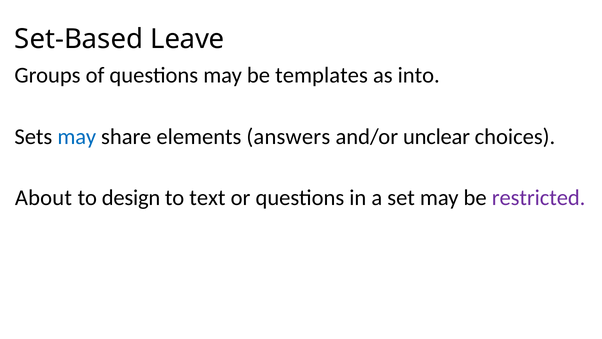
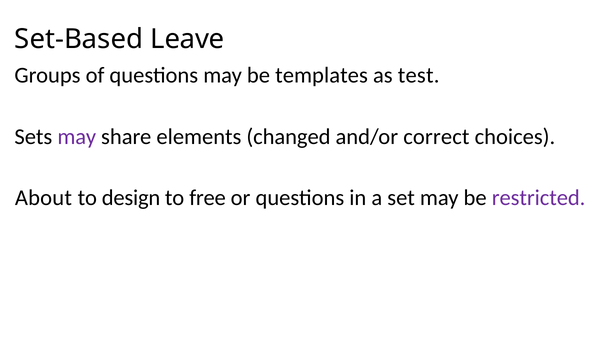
into: into -> test (419, 75)
may colour: blue -> purple (77, 136)
answers: answers -> changed (288, 136)
unclear: unclear -> correct (436, 136)
text: text -> free (208, 198)
